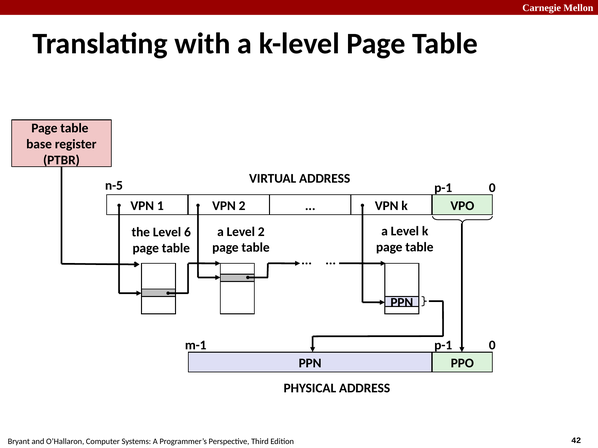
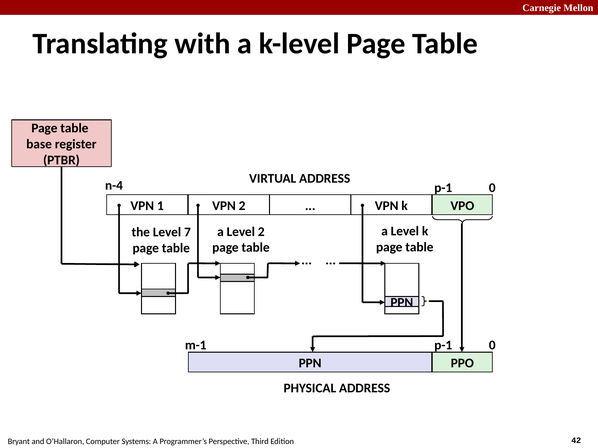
n-5: n-5 -> n-4 (114, 186)
6: 6 -> 7 (188, 233)
